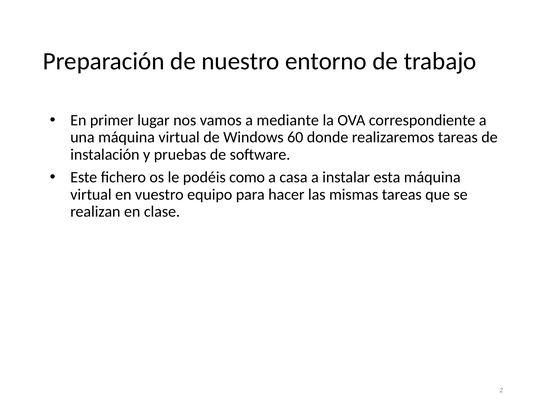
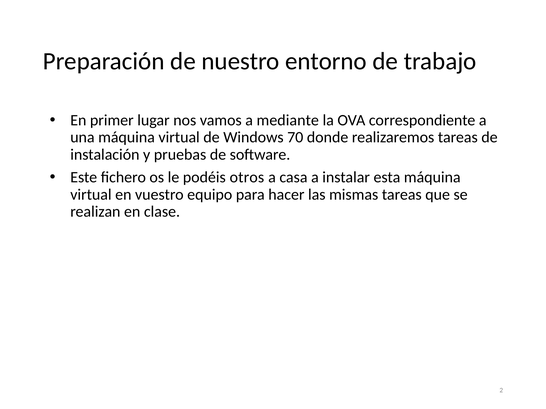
60: 60 -> 70 (295, 137)
como: como -> otros (247, 178)
